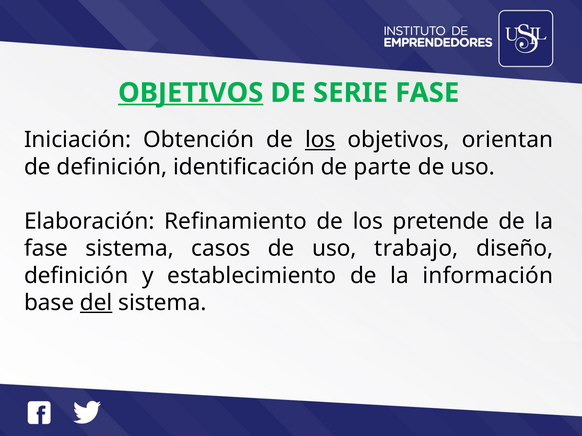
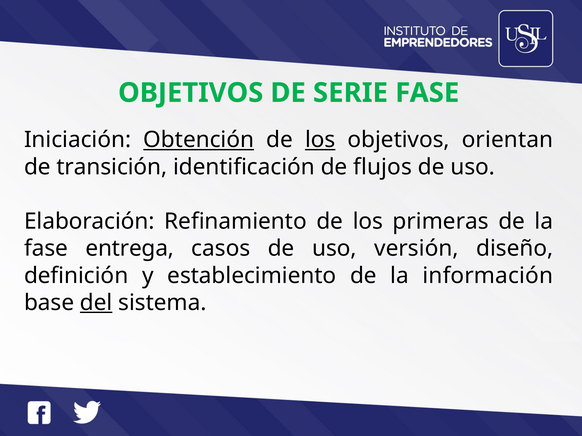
OBJETIVOS underline: present -> none (191, 93)
Obtención underline: none -> present (199, 140)
de definición: definición -> transición (112, 167)
parte: parte -> flujos (383, 167)
pretende: pretende -> primeras (441, 222)
fase sistema: sistema -> entrega (130, 249)
trabajo: trabajo -> versión (416, 249)
